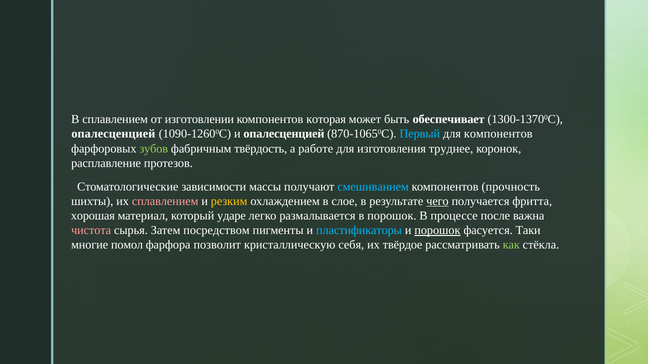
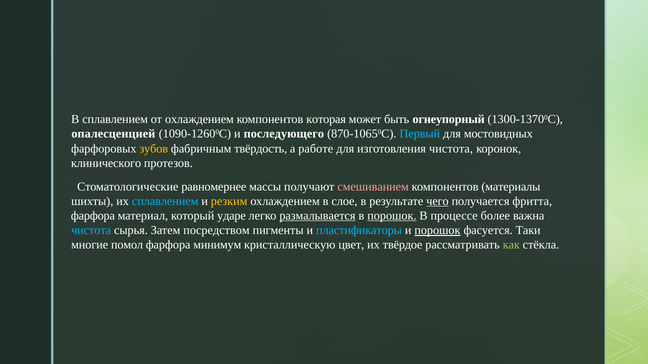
от изготовлении: изготовлении -> охлаждением (199, 120)
обеспечивает: обеспечивает -> огнеупорный (449, 120)
и опалесценцией: опалесценцией -> последующего (284, 134)
для компонентов: компонентов -> мостовидных (498, 134)
зубов colour: light green -> yellow (154, 149)
изготовления труднее: труднее -> чистота (451, 149)
расплавление: расплавление -> клинического (106, 163)
зависимости: зависимости -> равномернее (214, 187)
смешиванием colour: light blue -> pink (373, 187)
прочность: прочность -> материалы (511, 187)
сплавлением colour: pink -> light blue (165, 201)
хорошая: хорошая -> фарфора (93, 216)
размалывается underline: none -> present (317, 216)
порошок underline: none -> present (392, 216)
после: после -> более (495, 216)
чистота colour: pink -> light blue (91, 231)
позволит: позволит -> минимум (217, 245)
себя: себя -> цвет (351, 245)
